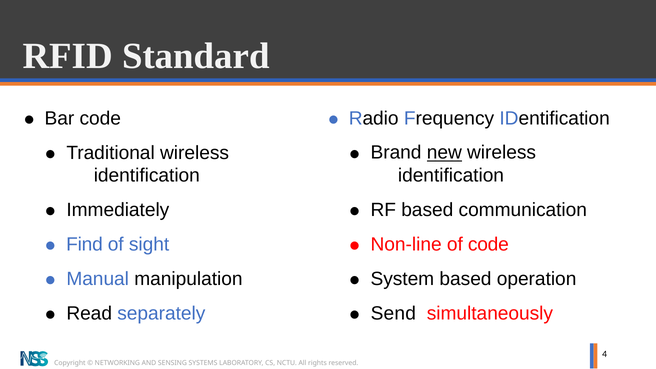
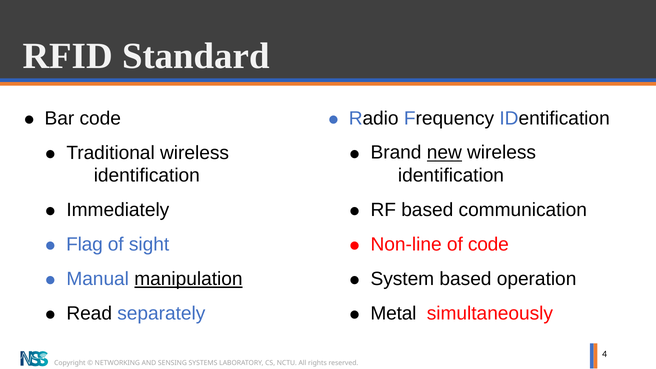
Find: Find -> Flag (85, 245)
manipulation underline: none -> present (188, 279)
Send: Send -> Metal (393, 313)
